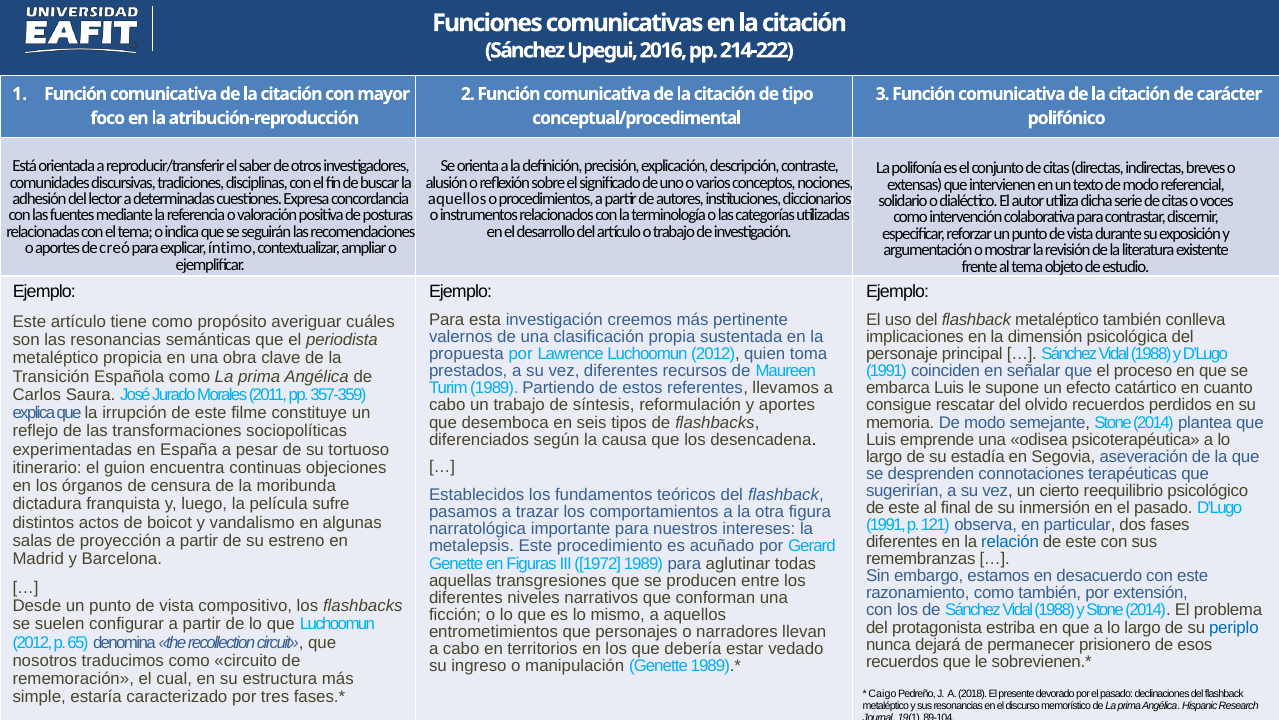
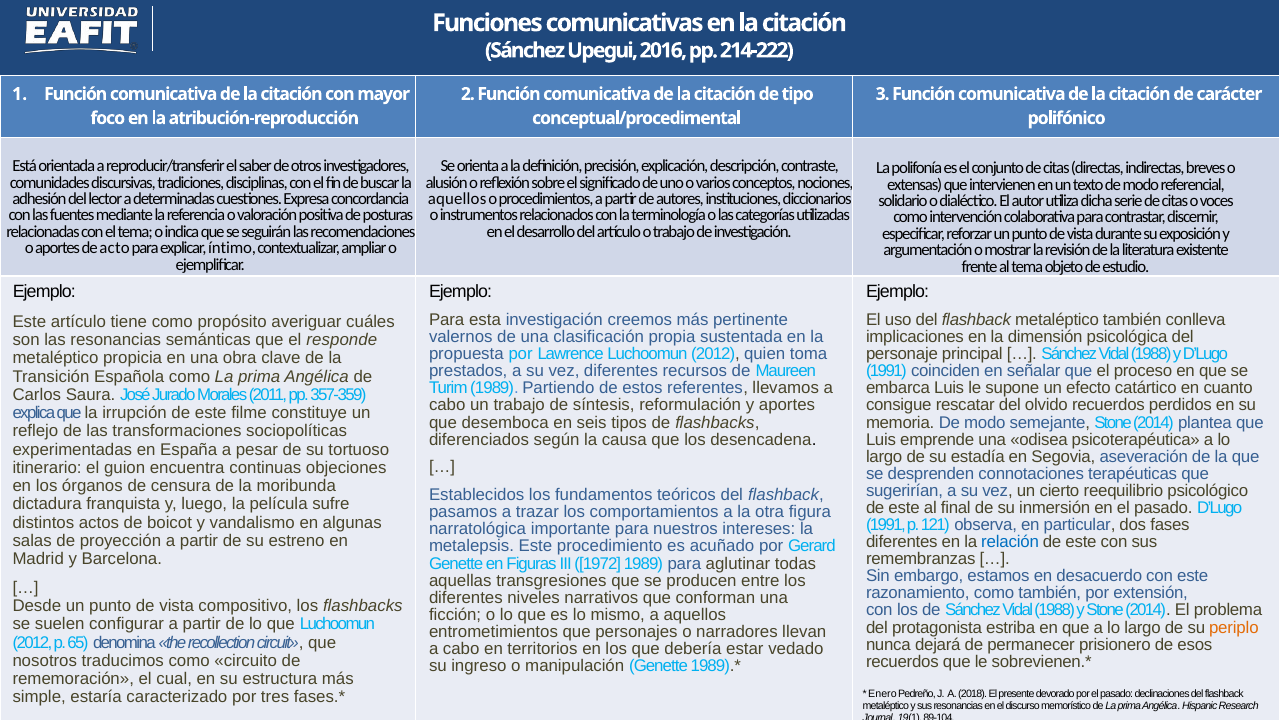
creó: creó -> acto (115, 248)
periodista: periodista -> responde (342, 340)
periplo colour: blue -> orange (1234, 627)
Caigo: Caigo -> Enero (882, 693)
